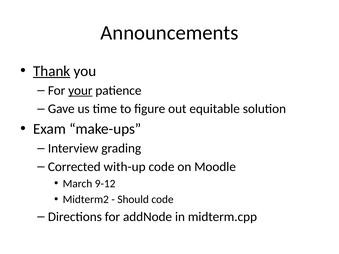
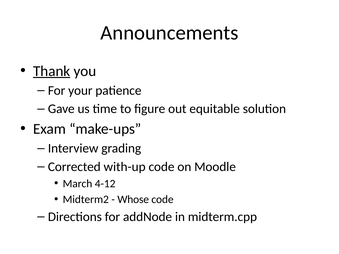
your underline: present -> none (80, 91)
9-12: 9-12 -> 4-12 (105, 184)
Should: Should -> Whose (133, 200)
